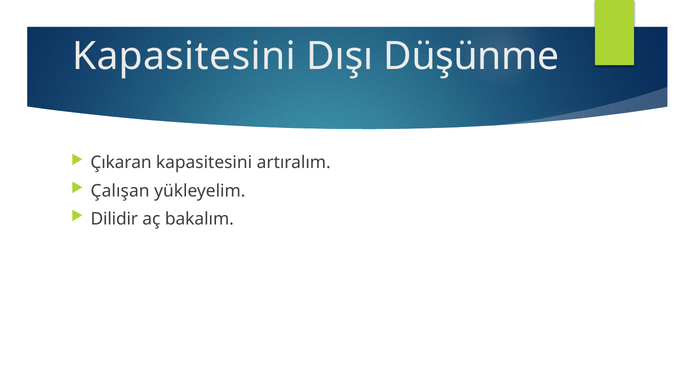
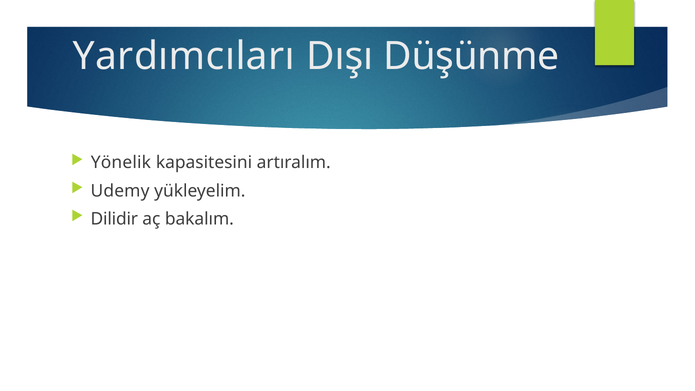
Kapasitesini: Kapasitesini -> Yardımcıları (184, 56)
Çıkaran: Çıkaran -> Yönelik (121, 163)
Çalışan: Çalışan -> Udemy (120, 191)
